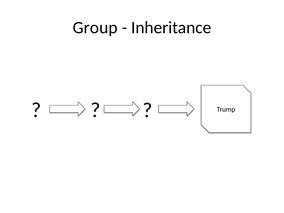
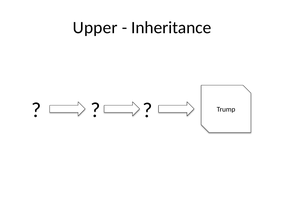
Group: Group -> Upper (95, 27)
